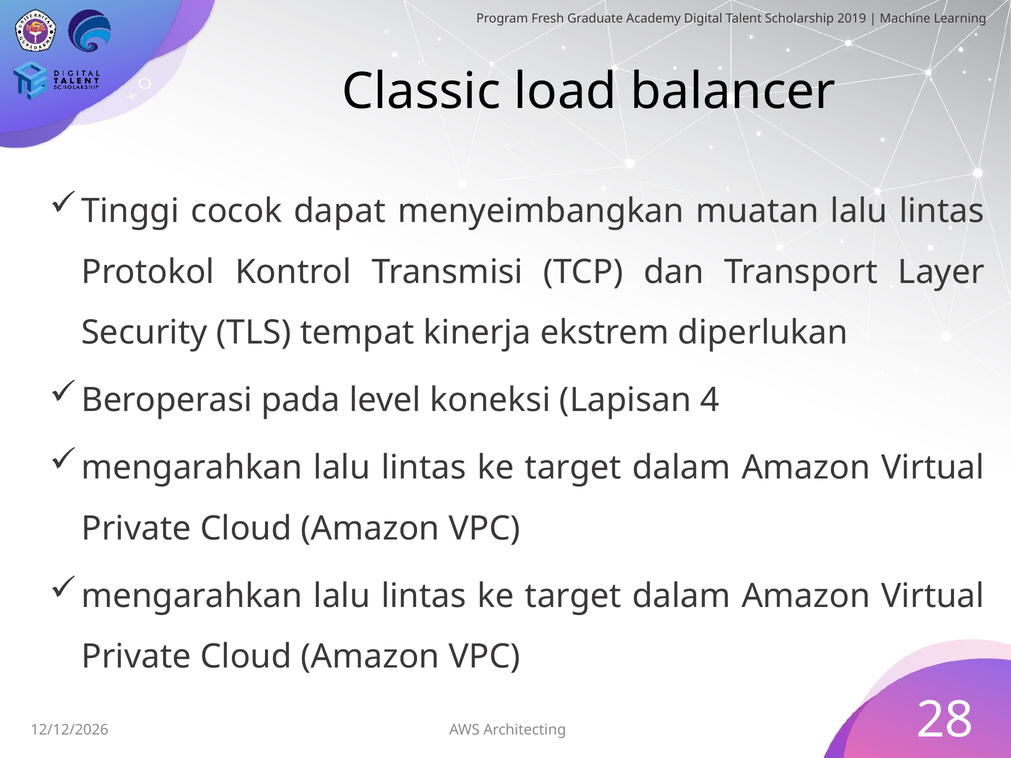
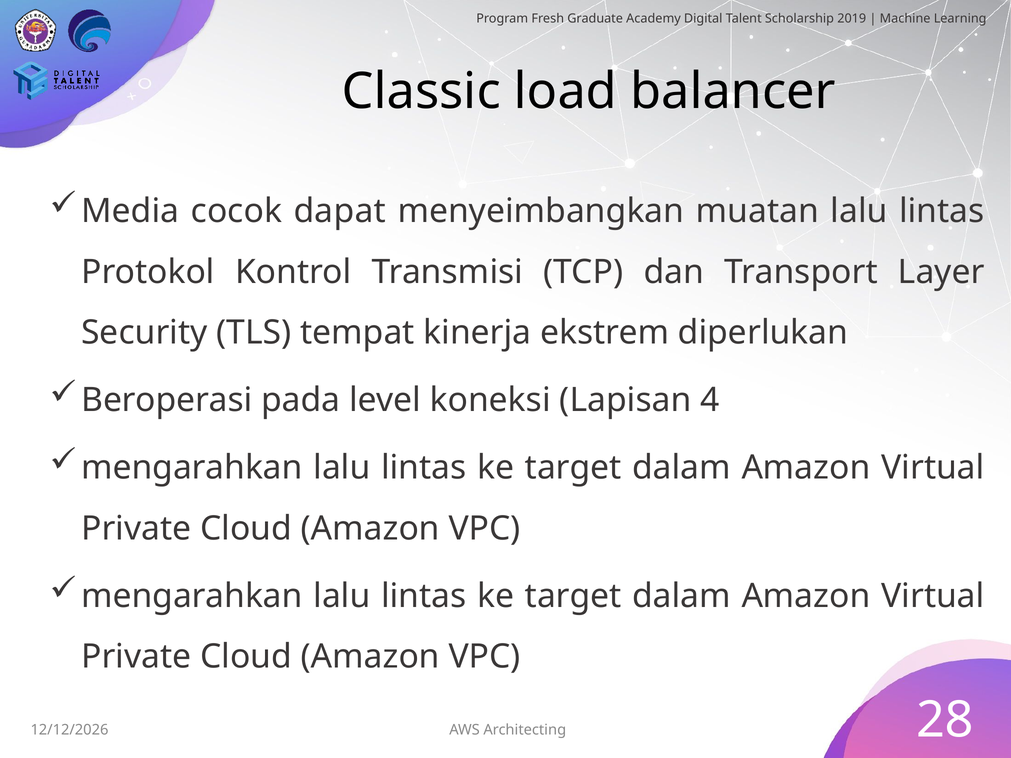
Tinggi: Tinggi -> Media (130, 211)
